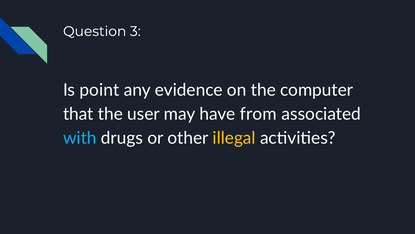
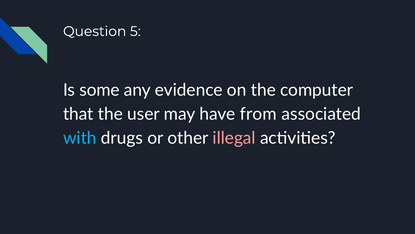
3: 3 -> 5 (135, 31)
point: point -> some (100, 90)
illegal colour: yellow -> pink (234, 138)
